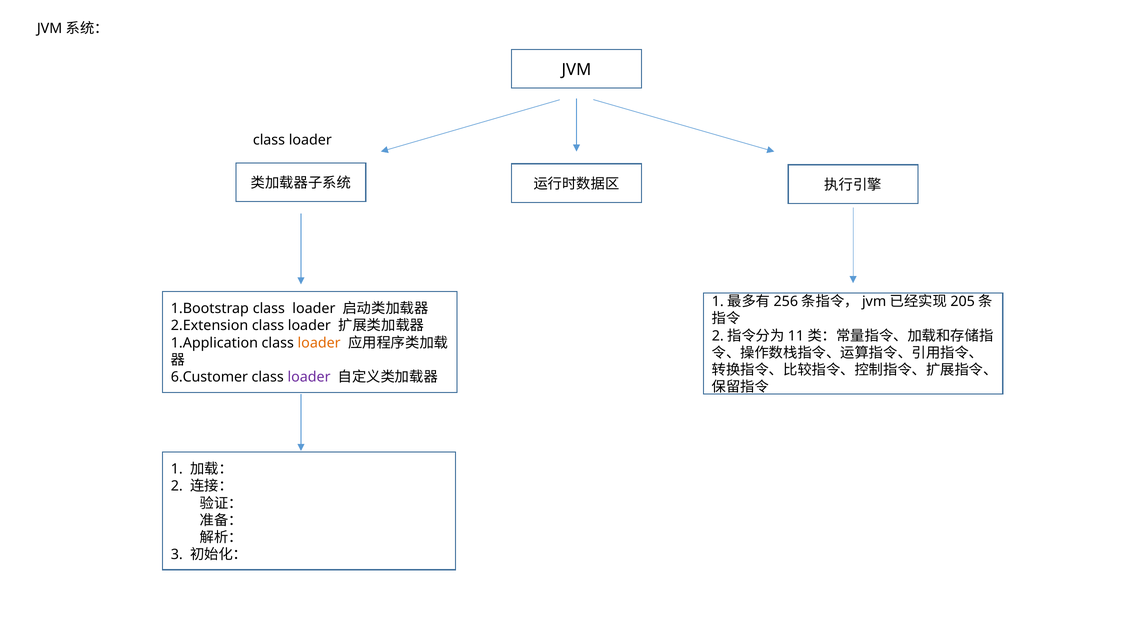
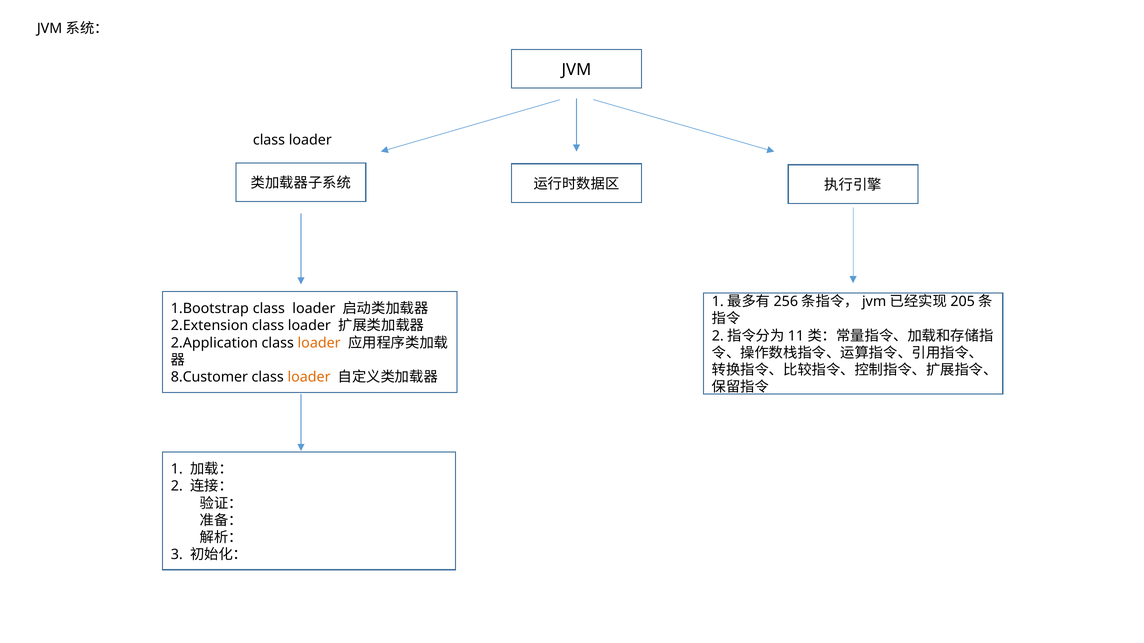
1.Application: 1.Application -> 2.Application (214, 343)
6.Customer: 6.Customer -> 8.Customer (209, 377)
loader colour: purple -> orange (309, 377)
